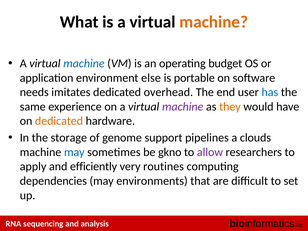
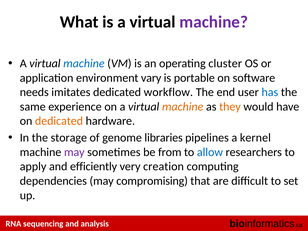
machine colour: orange -> purple (214, 22)
budget: budget -> cluster (225, 63)
else: else -> vary (151, 78)
overhead: overhead -> workflow (168, 92)
machine colour: purple -> orange (183, 107)
support: support -> libraries (164, 138)
clouds: clouds -> kernel (255, 138)
may colour: blue -> purple (74, 152)
gkno: gkno -> from (170, 152)
allow colour: purple -> blue (210, 152)
routines: routines -> creation (164, 167)
environments: environments -> compromising (152, 181)
